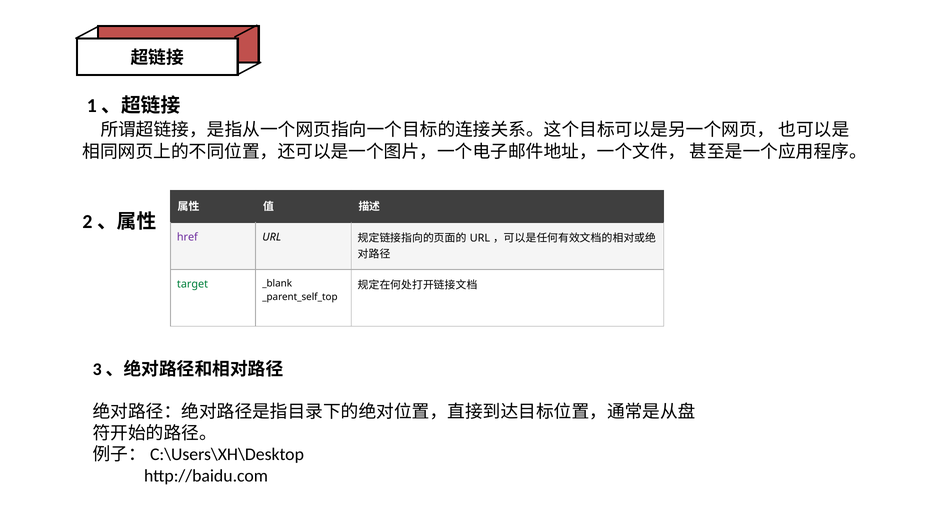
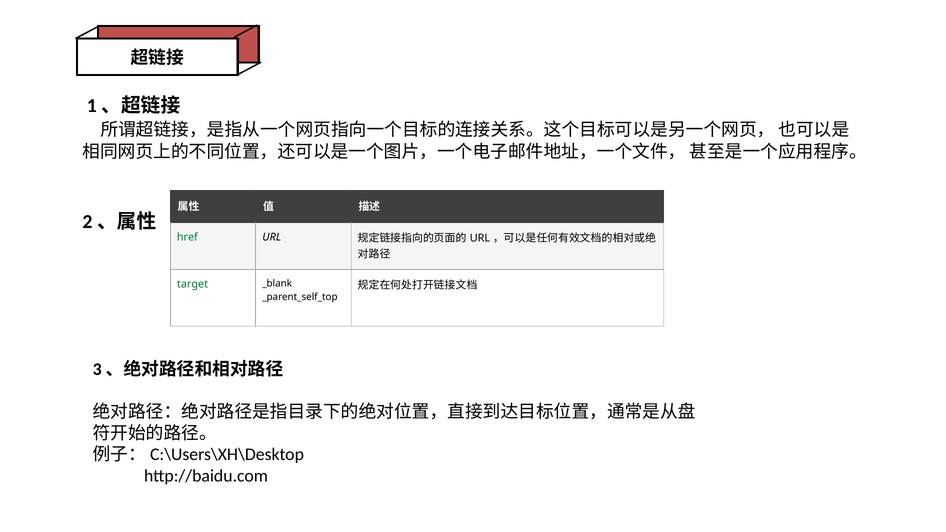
href colour: purple -> green (187, 237)
